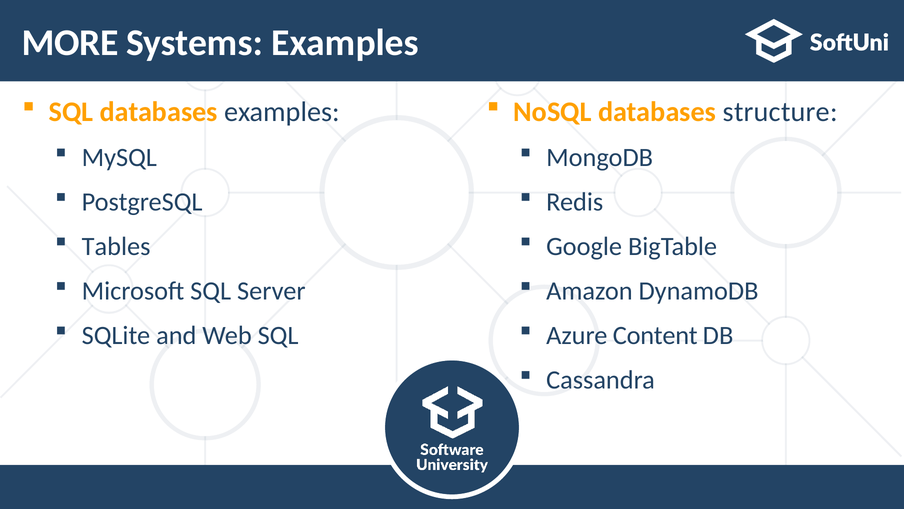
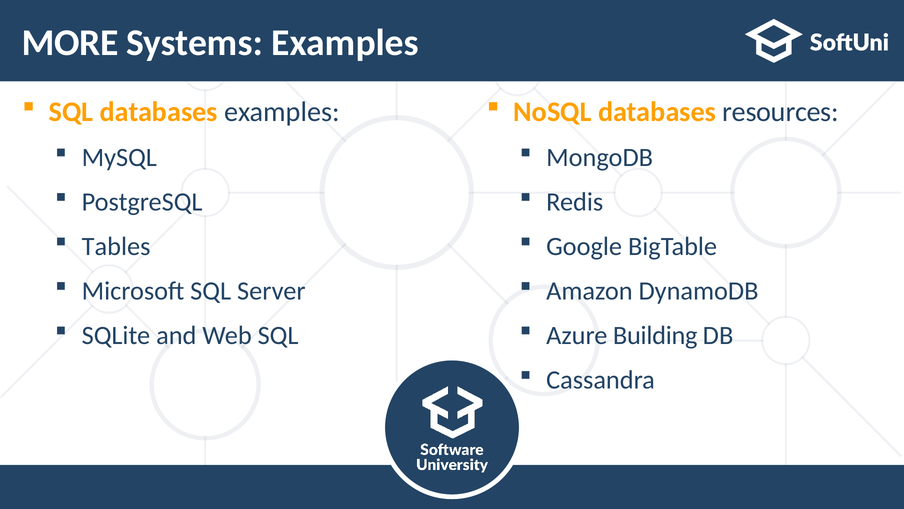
structure: structure -> resources (781, 112)
Content: Content -> Building (655, 335)
